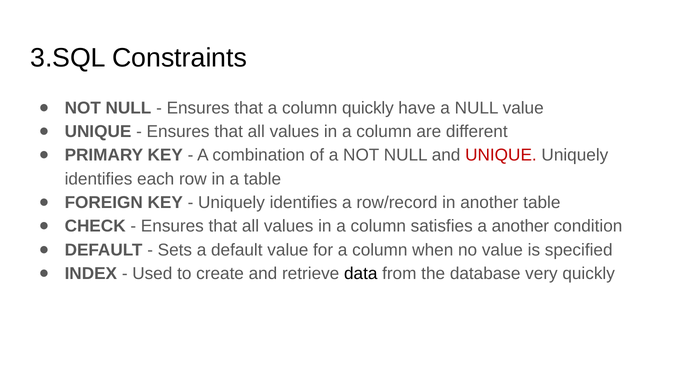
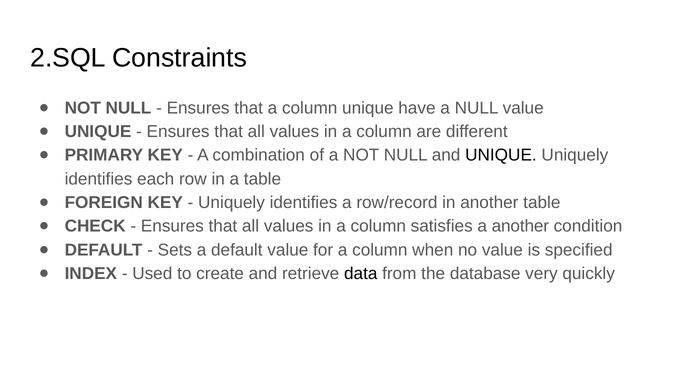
3.SQL: 3.SQL -> 2.SQL (68, 58)
column quickly: quickly -> unique (368, 108)
UNIQUE colour: red -> black (501, 155)
